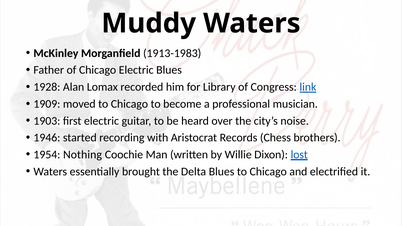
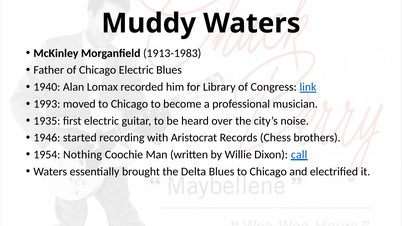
1928: 1928 -> 1940 (47, 87)
1909: 1909 -> 1993 (47, 104)
1903: 1903 -> 1935 (47, 121)
lost: lost -> call (299, 155)
